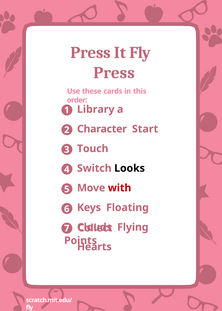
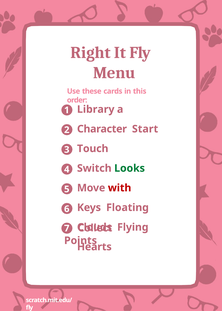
Press: Press -> Right (91, 53)
Press: Press -> Menu (114, 73)
Looks colour: black -> green (130, 168)
